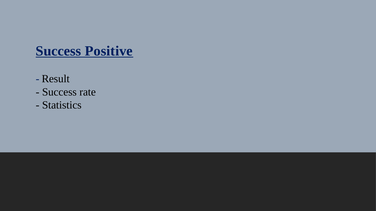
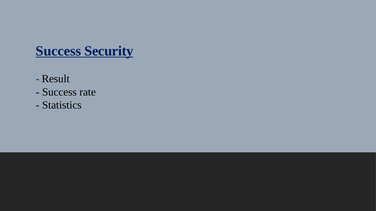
Positive: Positive -> Security (109, 51)
